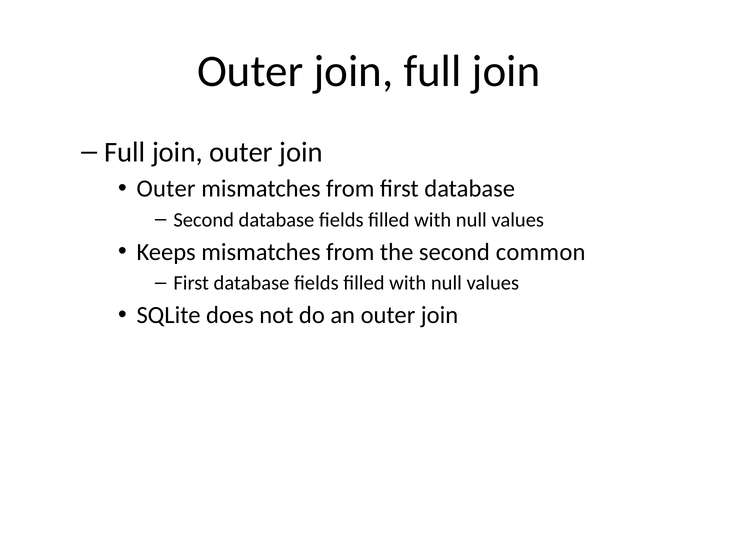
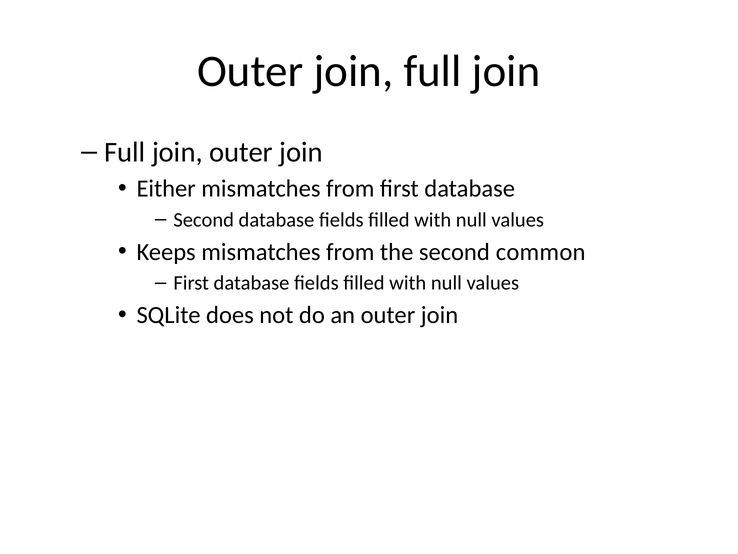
Outer: Outer -> Either (166, 189)
